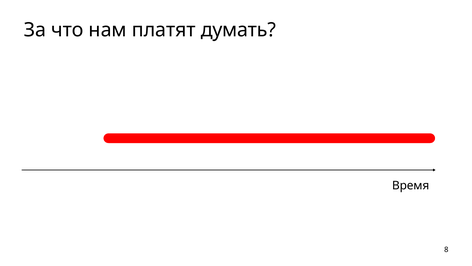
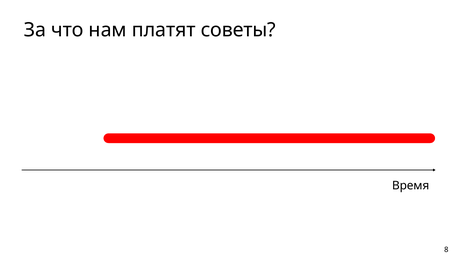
думать: думать -> советы (238, 30)
